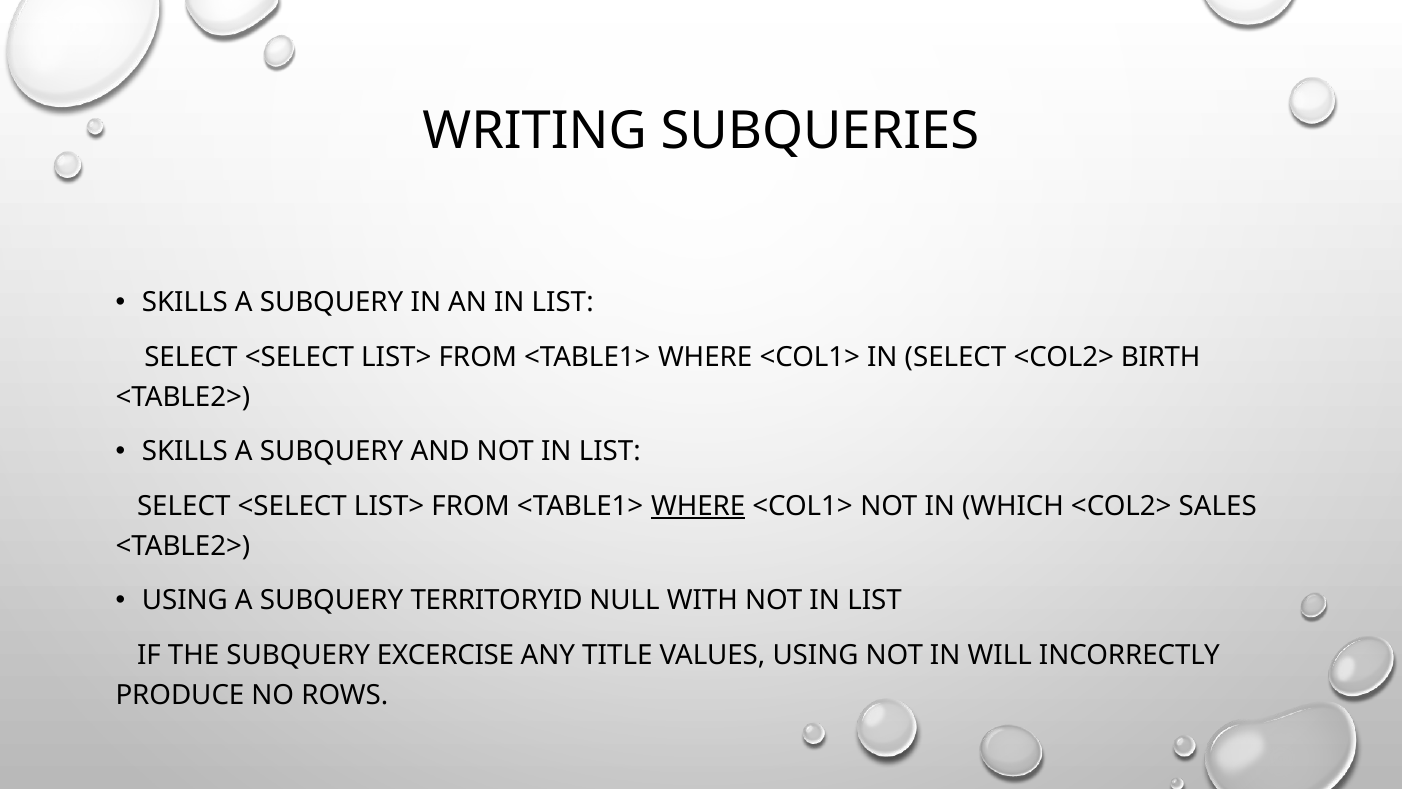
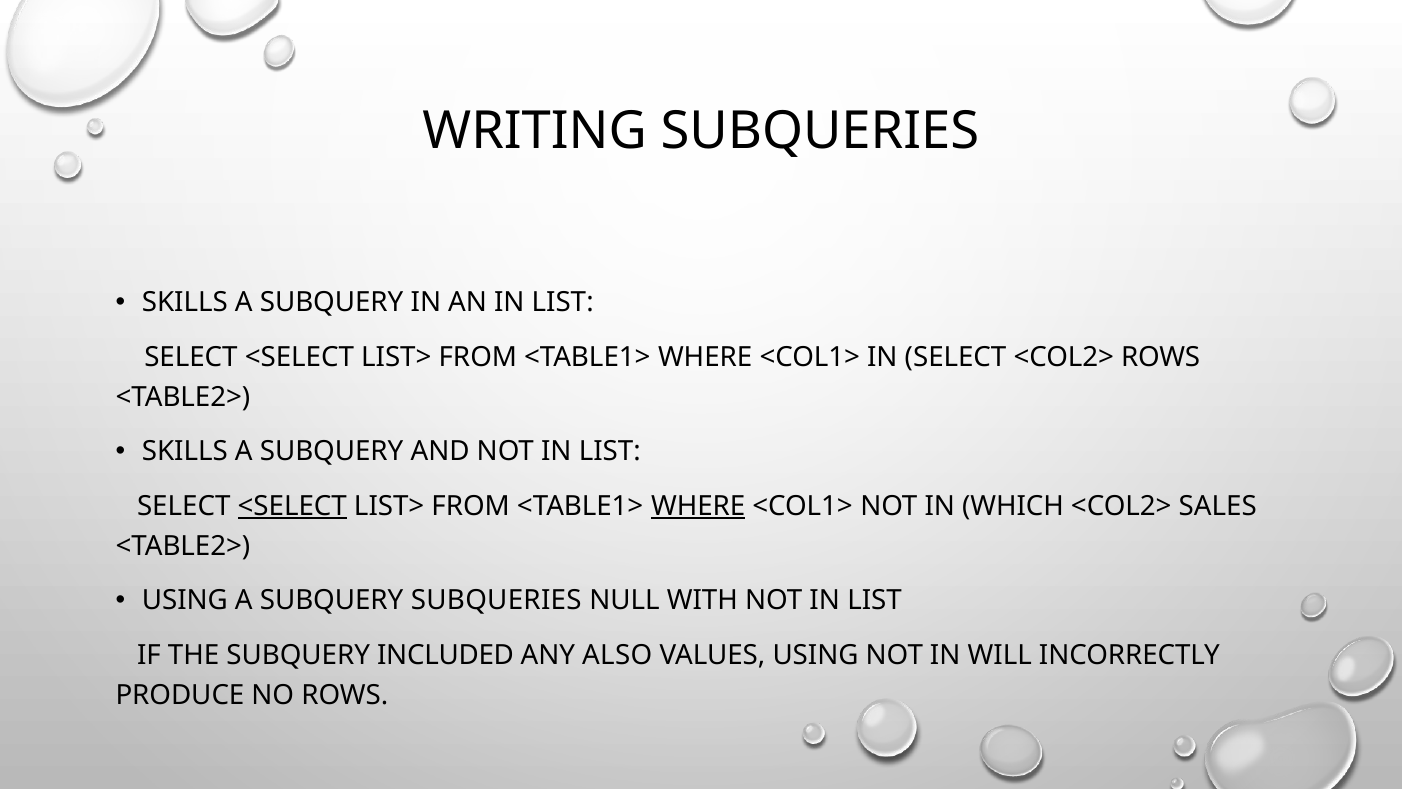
<COL2> BIRTH: BIRTH -> ROWS (1161, 357)
<SELECT underline: none -> present (292, 506)
SUBQUERY TERRITORYID: TERRITORYID -> SUBQUERIES (496, 601)
EXCERCISE: EXCERCISE -> INCLUDED (445, 655)
TITLE: TITLE -> ALSO (617, 655)
